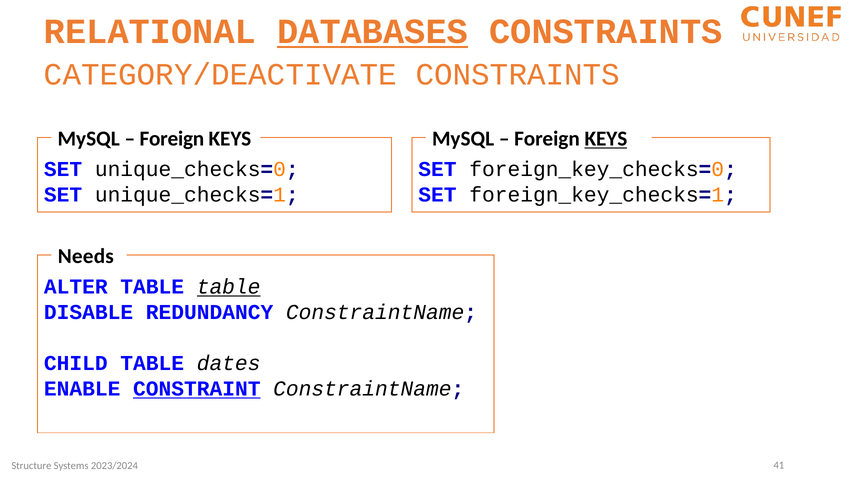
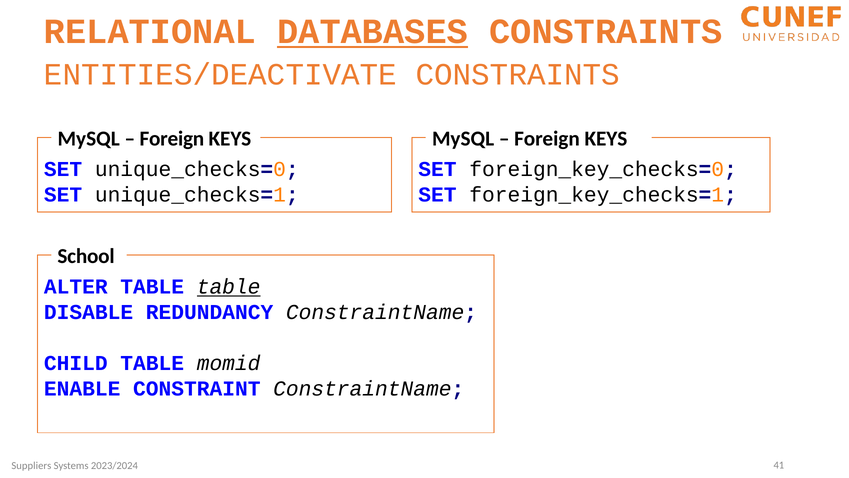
CATEGORY/DEACTIVATE: CATEGORY/DEACTIVATE -> ENTITIES/DEACTIVATE (221, 74)
KEYS underline: present -> none (606, 139)
Needs: Needs -> School (86, 256)
dates: dates -> momid (229, 363)
CONSTRAINT underline: present -> none (197, 389)
Structure: Structure -> Suppliers (31, 466)
